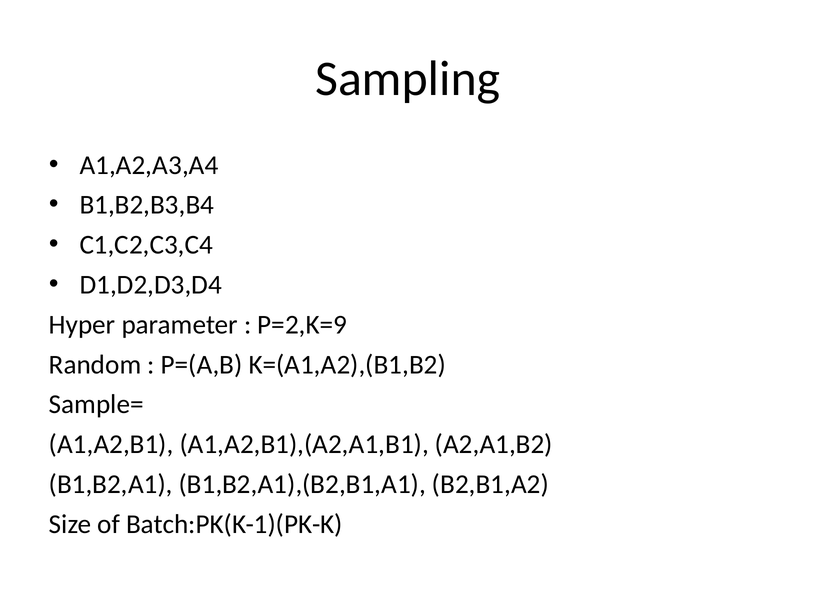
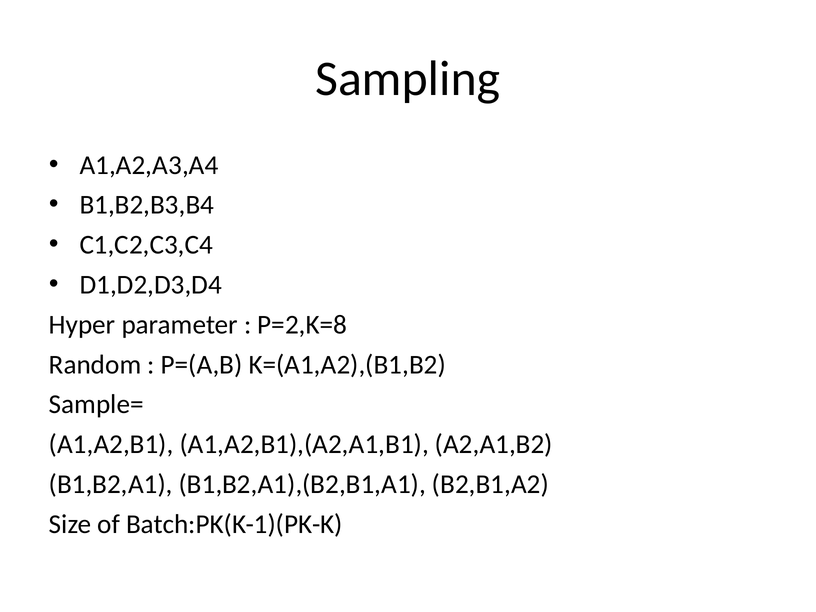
P=2,K=9: P=2,K=9 -> P=2,K=8 (302, 325)
